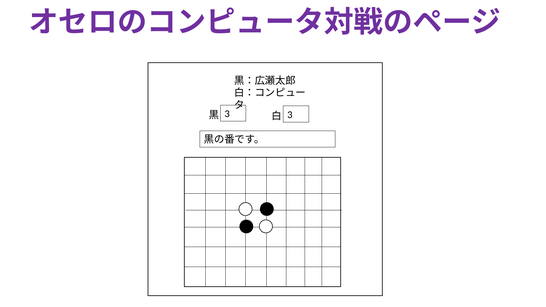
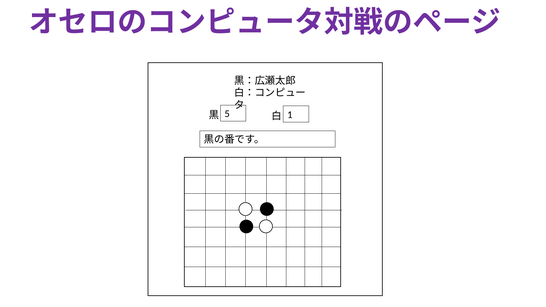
3: 3 -> 5 (227, 114)
3: 3 -> 1 (290, 115)
